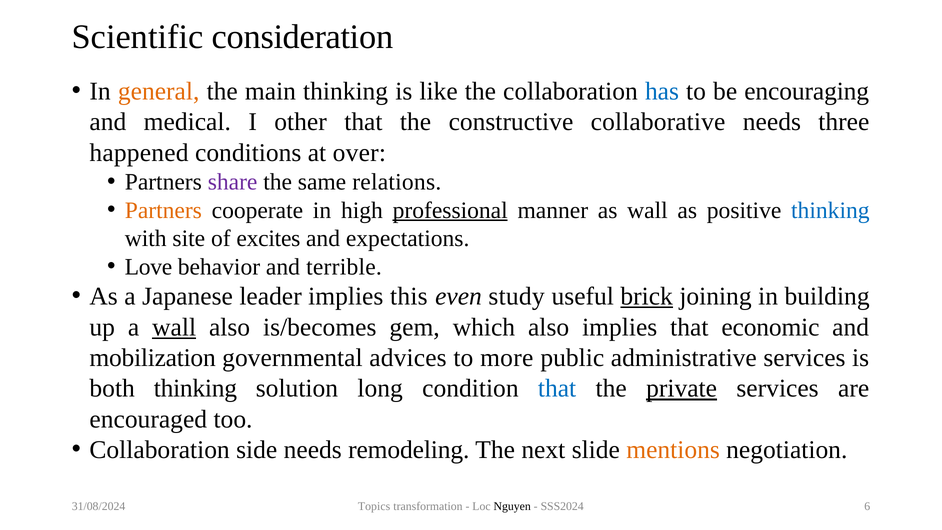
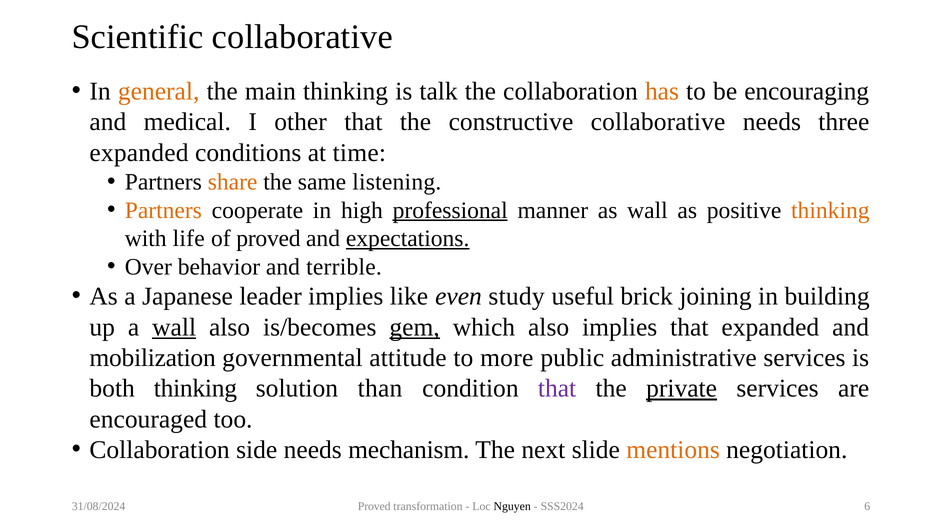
Scientific consideration: consideration -> collaborative (302, 37)
like: like -> talk (439, 91)
has colour: blue -> orange (662, 91)
happened: happened -> expanded (139, 153)
over: over -> time (359, 153)
share colour: purple -> orange (233, 182)
relations: relations -> listening (397, 182)
thinking colour: blue -> orange (830, 210)
site: site -> life (189, 239)
of excites: excites -> proved (268, 239)
expectations underline: none -> present (408, 239)
Love: Love -> Over (148, 267)
this: this -> like (409, 296)
brick underline: present -> none (647, 296)
gem underline: none -> present (415, 327)
that economic: economic -> expanded (770, 327)
advices: advices -> attitude (408, 358)
long: long -> than (380, 388)
that colour: blue -> purple (557, 388)
remodeling: remodeling -> mechanism (409, 450)
Topics: Topics -> Proved (374, 506)
